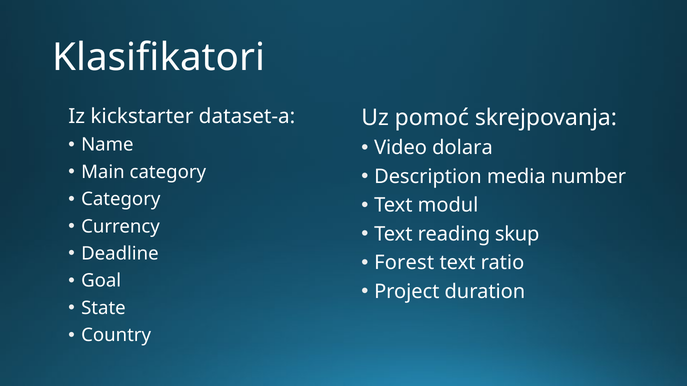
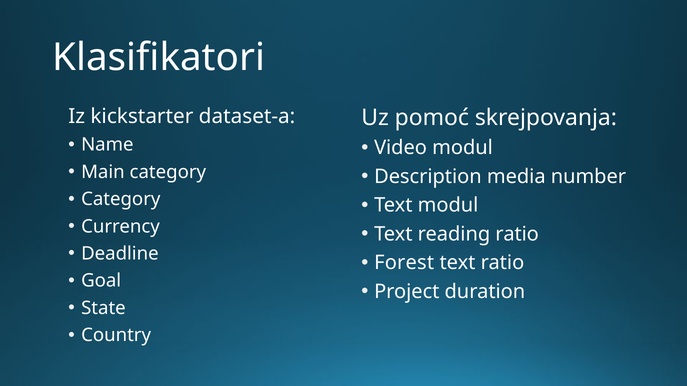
Video dolara: dolara -> modul (463, 148)
reading skup: skup -> ratio (517, 234)
